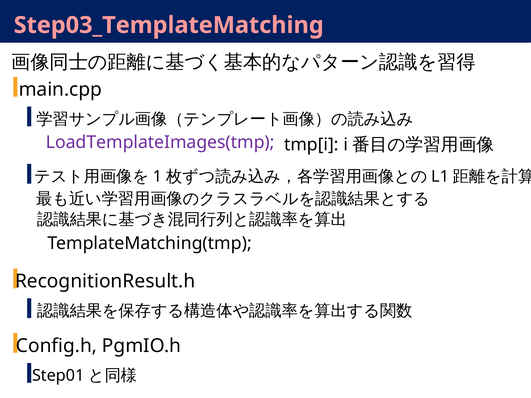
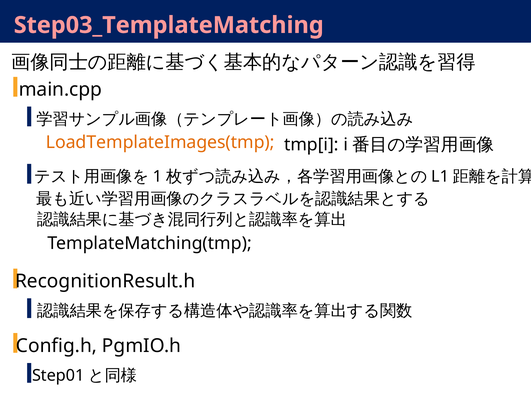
LoadTemplateImages(tmp colour: purple -> orange (160, 143)
